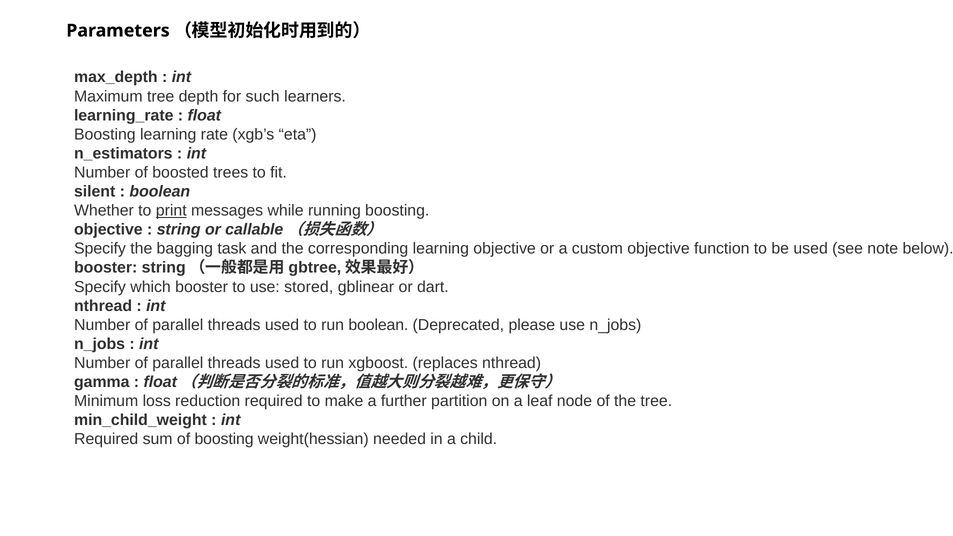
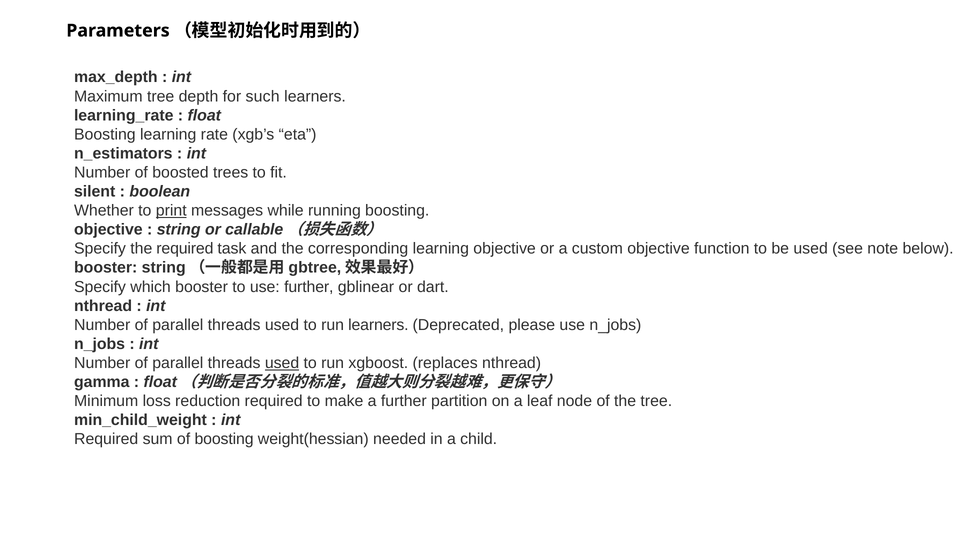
the bagging: bagging -> required (185, 249)
use stored: stored -> further (309, 287)
run boolean: boolean -> learners (378, 325)
used underline: none -> present (282, 363)
